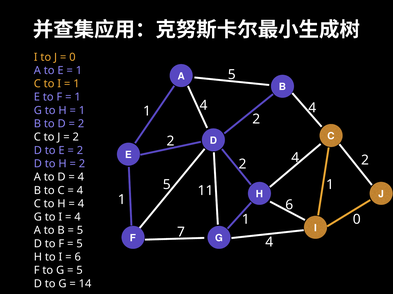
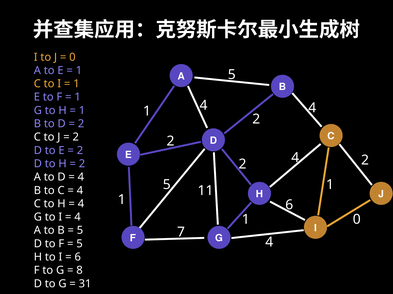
5: 5 -> 8 (79, 271)
14: 14 -> 31 (85, 284)
